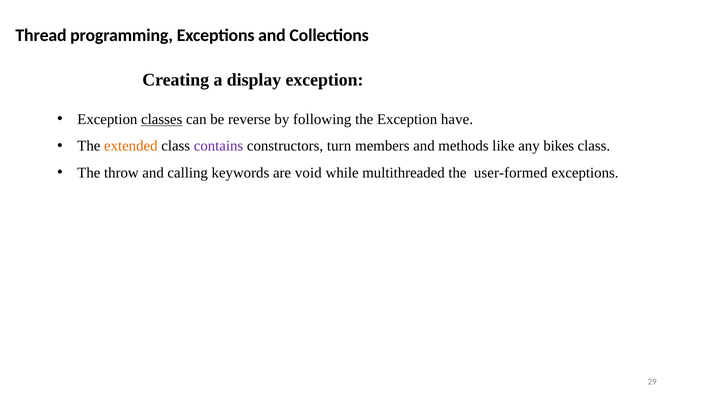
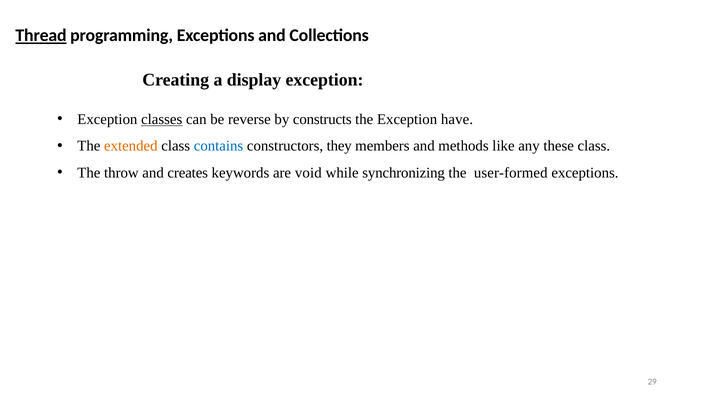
Thread underline: none -> present (41, 36)
following: following -> constructs (322, 119)
contains colour: purple -> blue (219, 146)
turn: turn -> they (339, 146)
bikes: bikes -> these (559, 146)
calling: calling -> creates (188, 173)
multithreaded: multithreaded -> synchronizing (404, 173)
